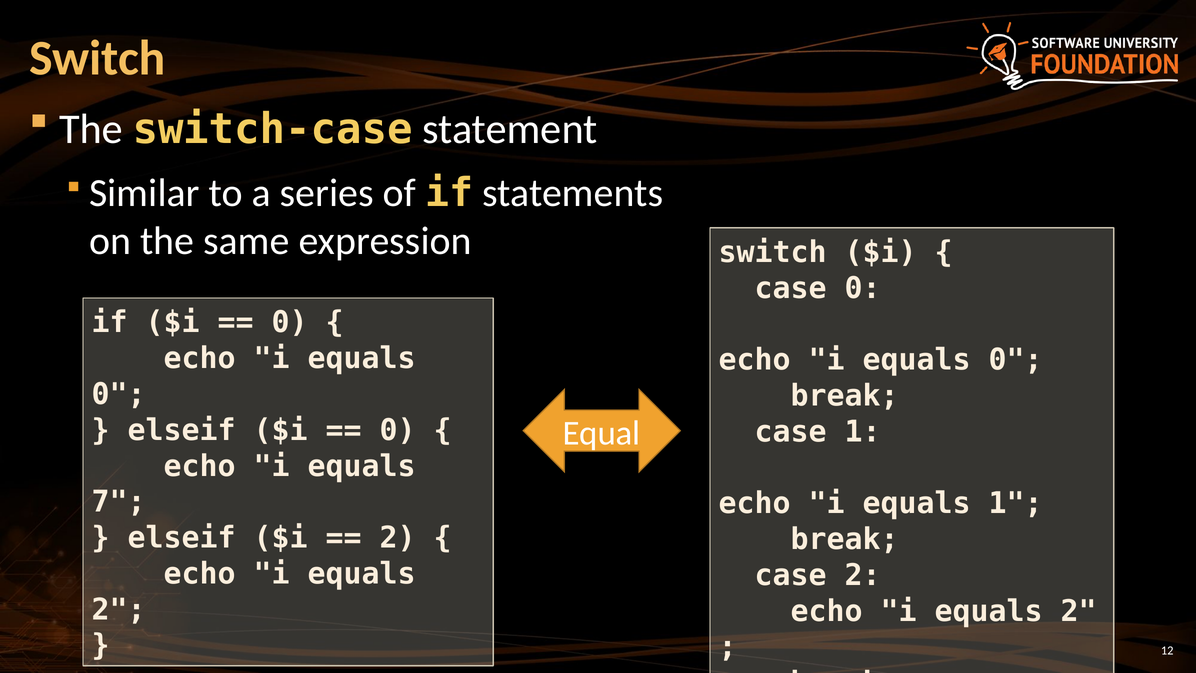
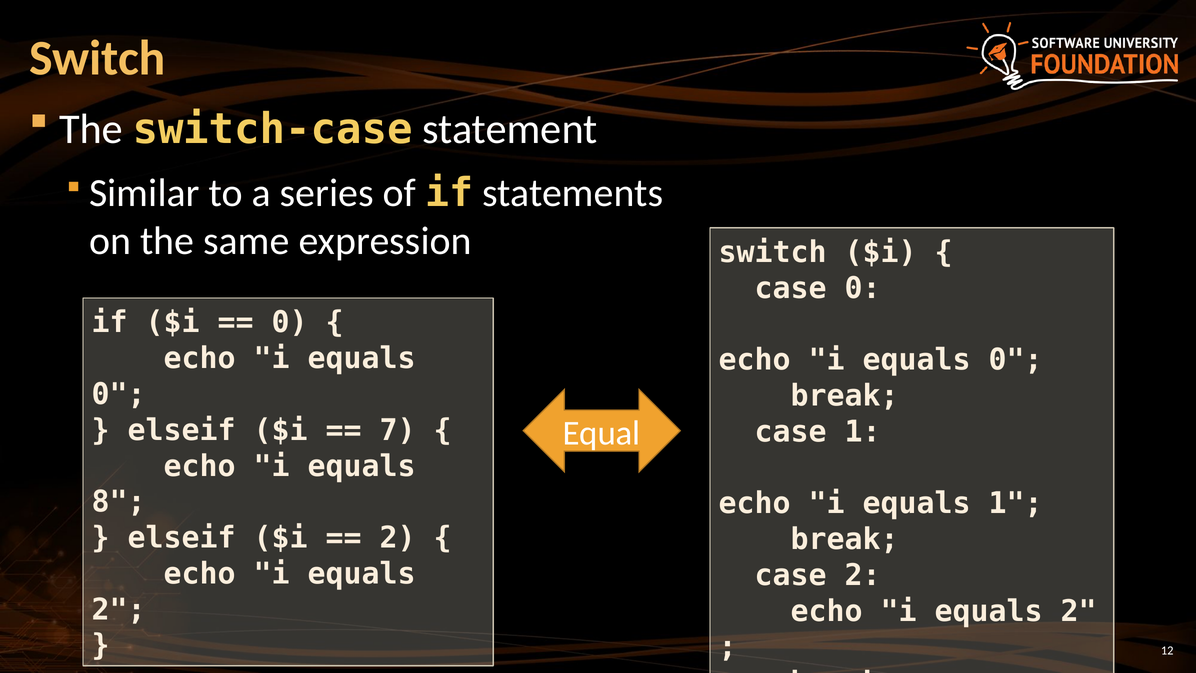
0: 0 -> 7 (398, 430)
7: 7 -> 8 (119, 502)
